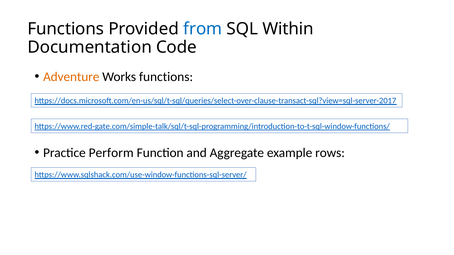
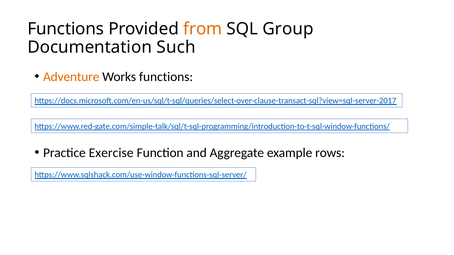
from colour: blue -> orange (203, 29)
Within: Within -> Group (288, 29)
Code: Code -> Such (176, 47)
Perform: Perform -> Exercise (111, 153)
